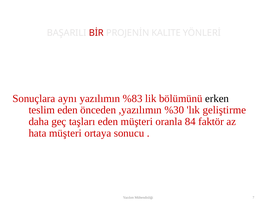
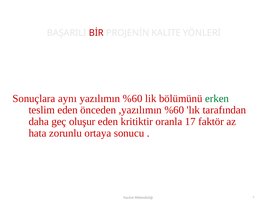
yazılımın %83: %83 -> %60 (133, 98)
erken colour: black -> green (217, 98)
,yazılımın %30: %30 -> %60 (174, 110)
geliştirme: geliştirme -> tarafından (224, 110)
taşları: taşları -> oluşur (82, 122)
eden müşteri: müşteri -> kritiktir (137, 122)
84: 84 -> 17 (190, 122)
hata müşteri: müşteri -> zorunlu (65, 133)
